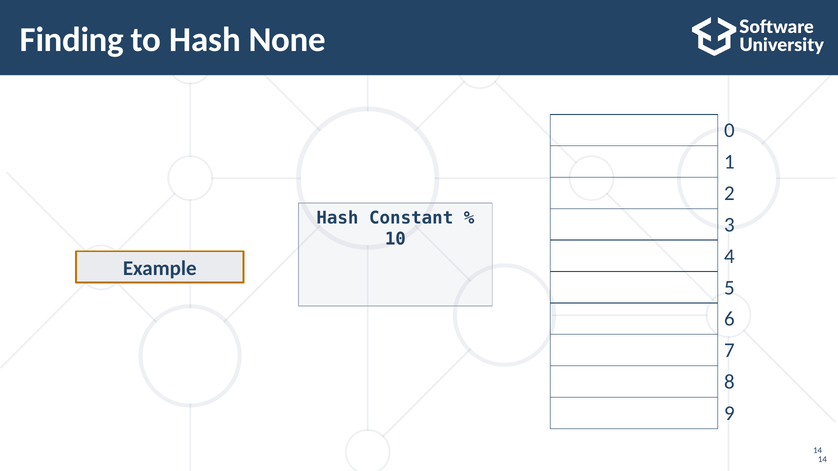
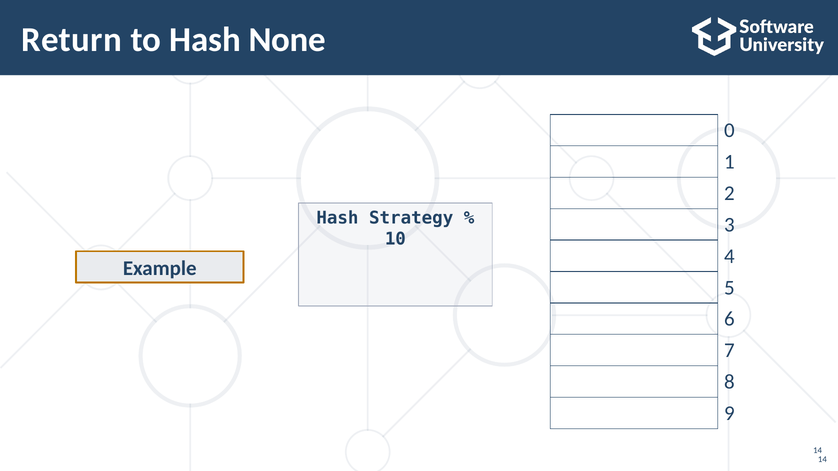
Finding: Finding -> Return (71, 40)
Constant: Constant -> Strategy (411, 218)
